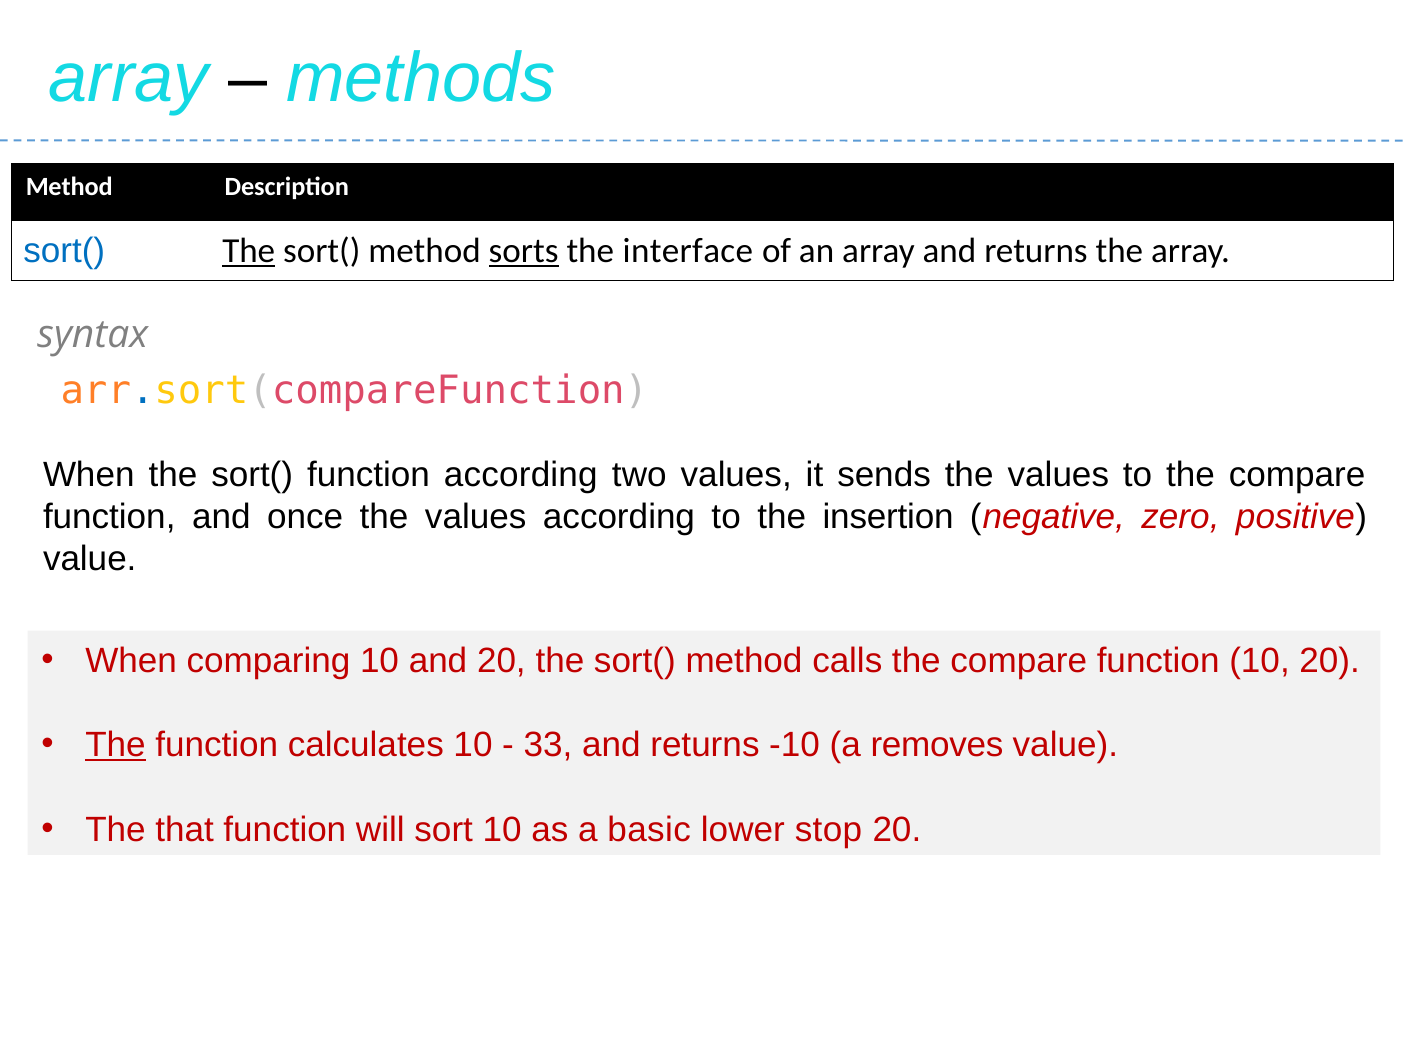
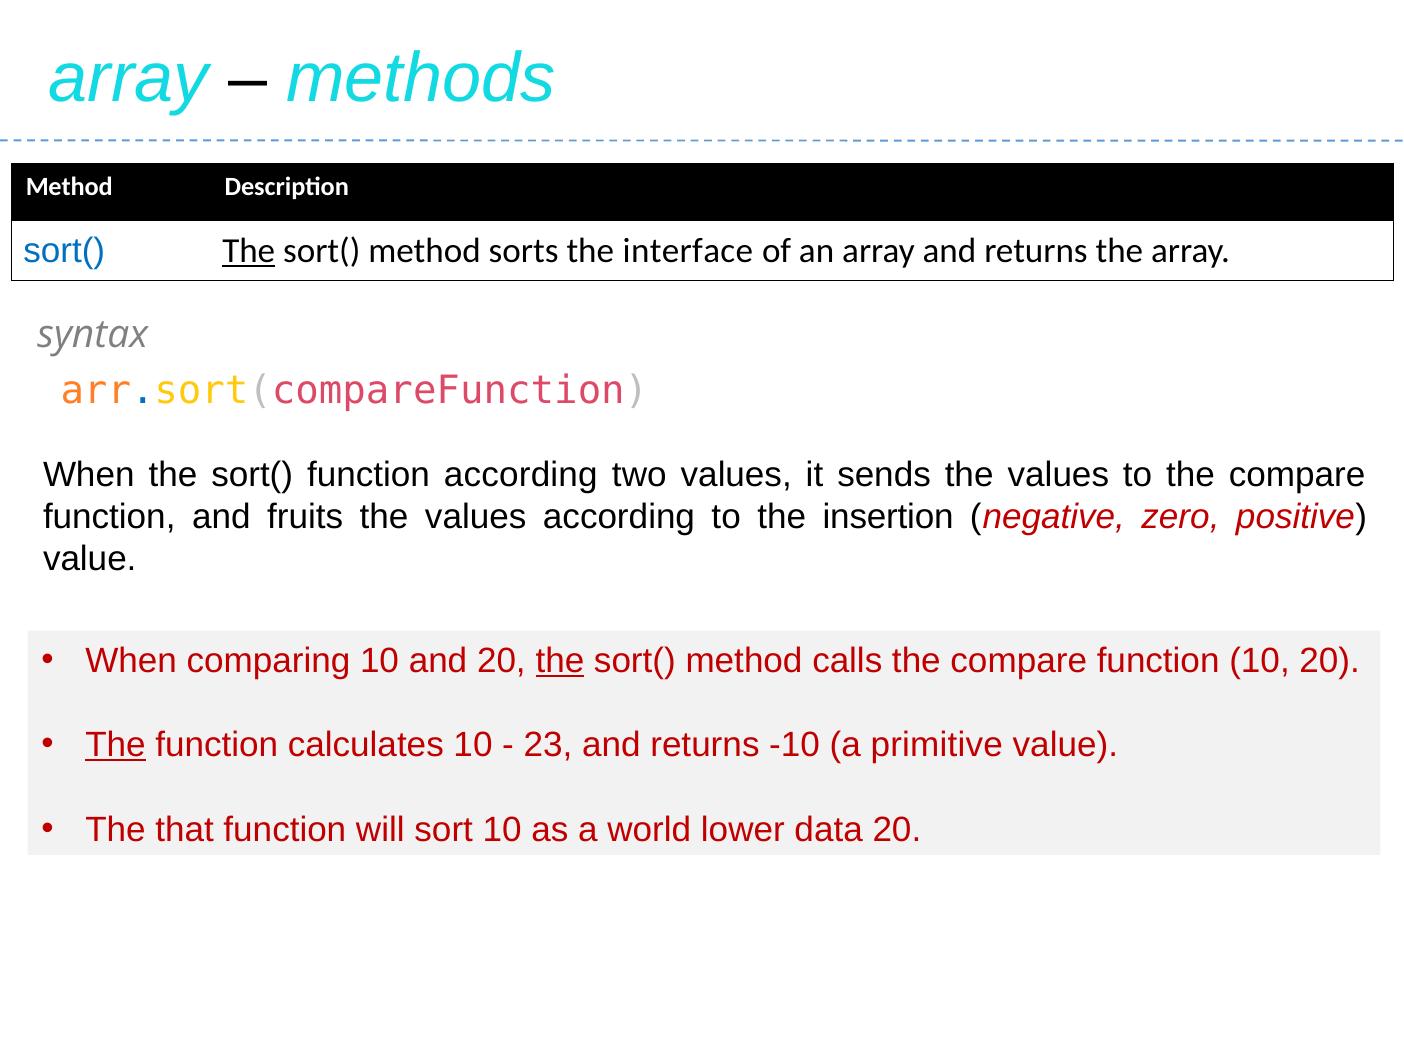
sorts underline: present -> none (524, 251)
once: once -> fruits (305, 517)
the underline: none -> present (560, 661)
33: 33 -> 23 (548, 745)
removes: removes -> primitive (937, 745)
basic: basic -> world (649, 829)
stop: stop -> data (829, 829)
